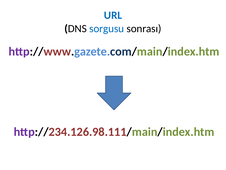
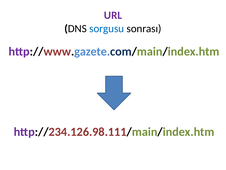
URL colour: blue -> purple (113, 15)
